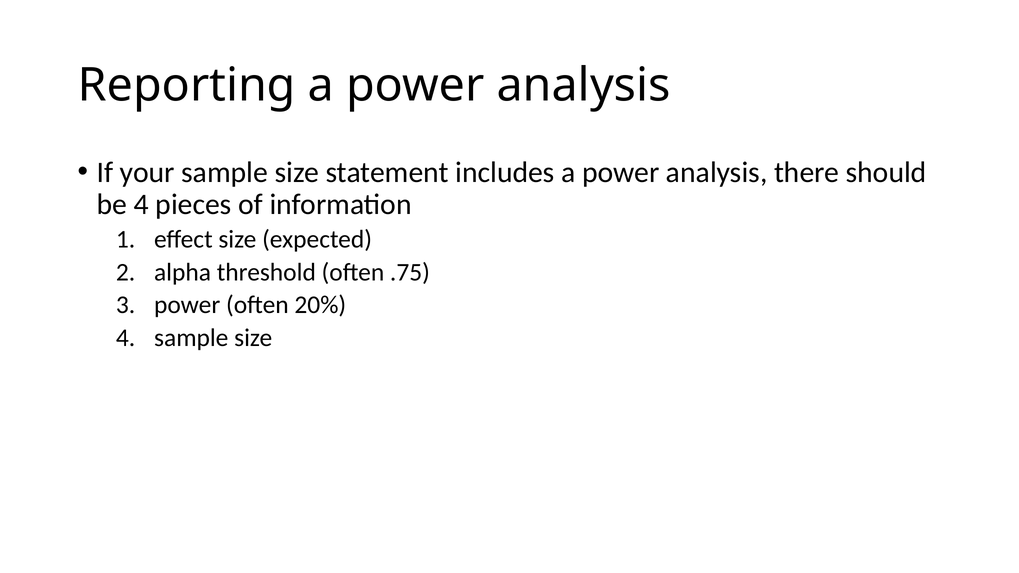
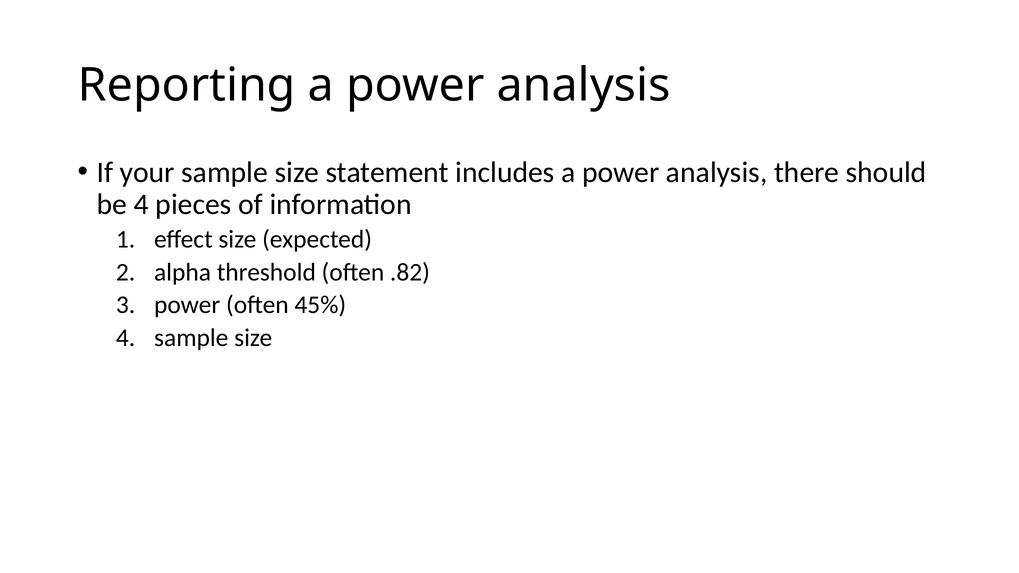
.75: .75 -> .82 (410, 272)
20%: 20% -> 45% (320, 305)
